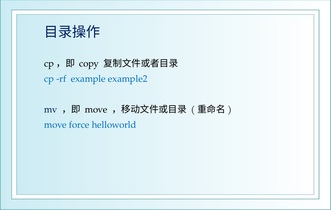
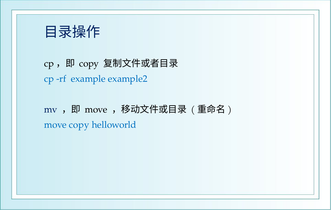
move force: force -> copy (79, 125)
